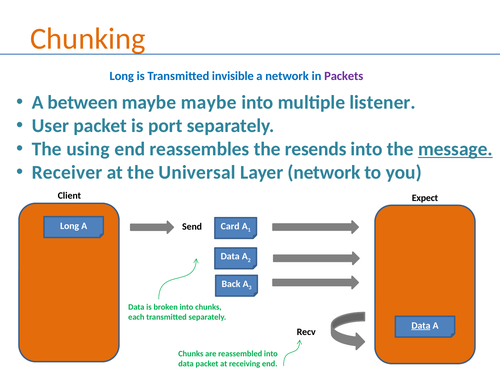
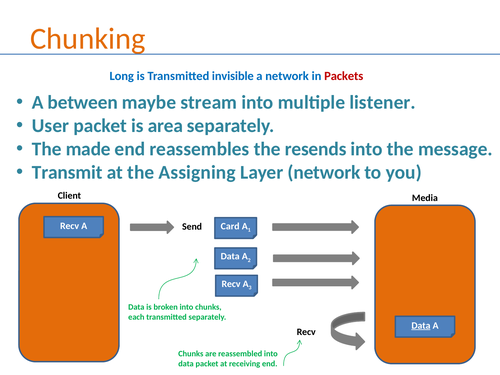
Packets colour: purple -> red (344, 76)
maybe maybe: maybe -> stream (209, 102)
port: port -> area (165, 126)
using: using -> made (88, 149)
message underline: present -> none (455, 149)
Receiver: Receiver -> Transmit (67, 173)
Universal: Universal -> Assigning (197, 173)
Expect: Expect -> Media (425, 198)
Long: Long -> Recv (70, 226)
Back: Back -> Recv (231, 284)
